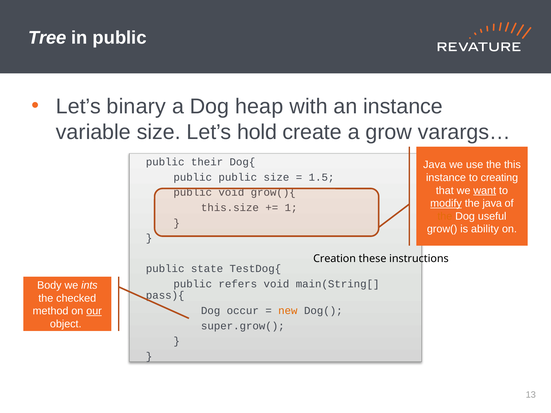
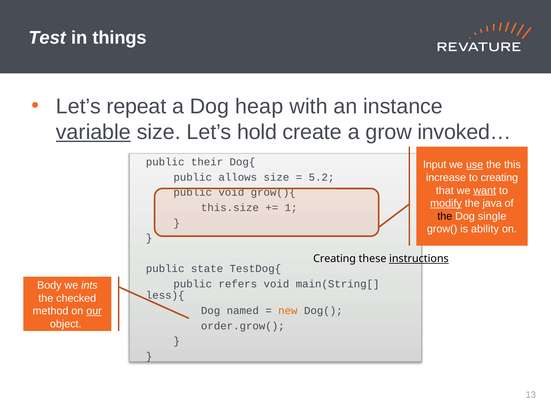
Tree: Tree -> Test (47, 38)
in public: public -> things (120, 38)
binary: binary -> repeat (136, 106)
variable underline: none -> present (93, 132)
varargs…: varargs… -> invoked… (464, 132)
Java: Java -> Input (435, 165)
use underline: none -> present (475, 165)
instance: instance -> increase (446, 178)
public public: public -> allows (238, 177)
1.5: 1.5 -> 5.2 (322, 177)
the colour: orange -> black (445, 216)
useful: useful -> single (492, 216)
Creation: Creation -> Creating (335, 259)
instructions underline: none -> present (419, 259)
pass){: pass){ -> less){ (165, 296)
occur: occur -> named (243, 311)
super.grow(: super.grow( -> order.grow( (243, 326)
